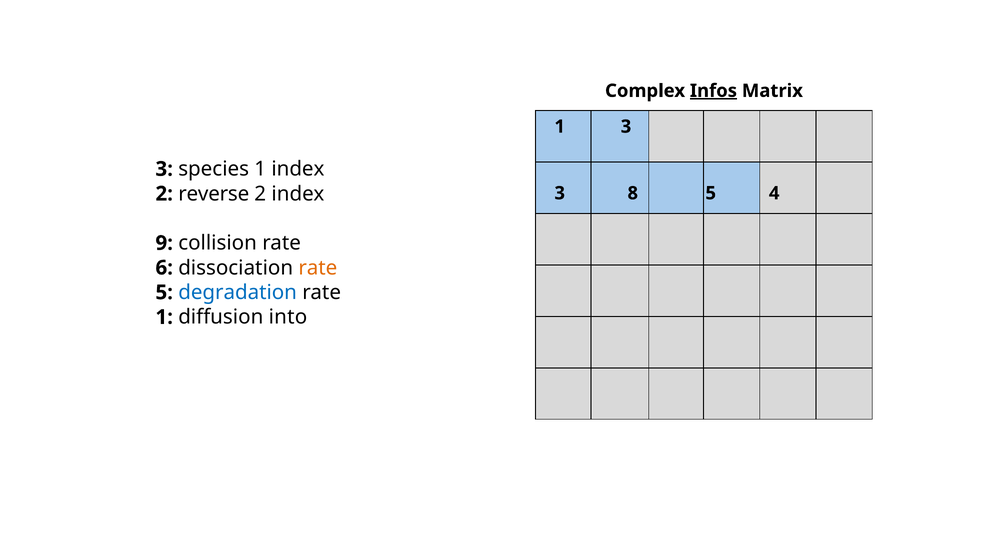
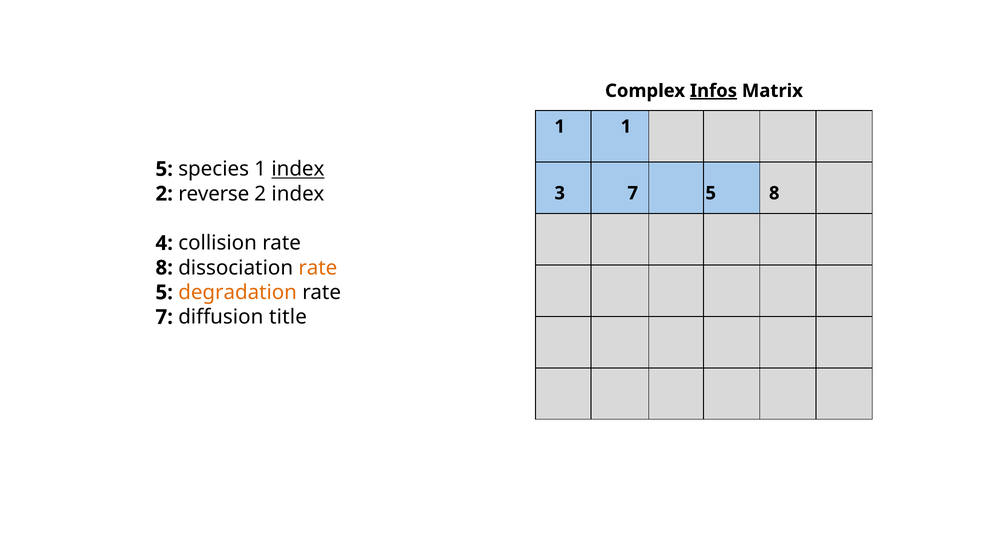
1 3: 3 -> 1 (626, 127)
3: 3 -> 5 (164, 169)
index underline: none -> present (298, 169)
3 8: 8 -> 7 (633, 193)
5 4: 4 -> 8 (774, 193)
9: 9 -> 4 (164, 243)
6: 6 -> 8 (164, 268)
degradation colour: blue -> orange (238, 293)
1: 1 -> 7 (164, 317)
into: into -> title (288, 317)
